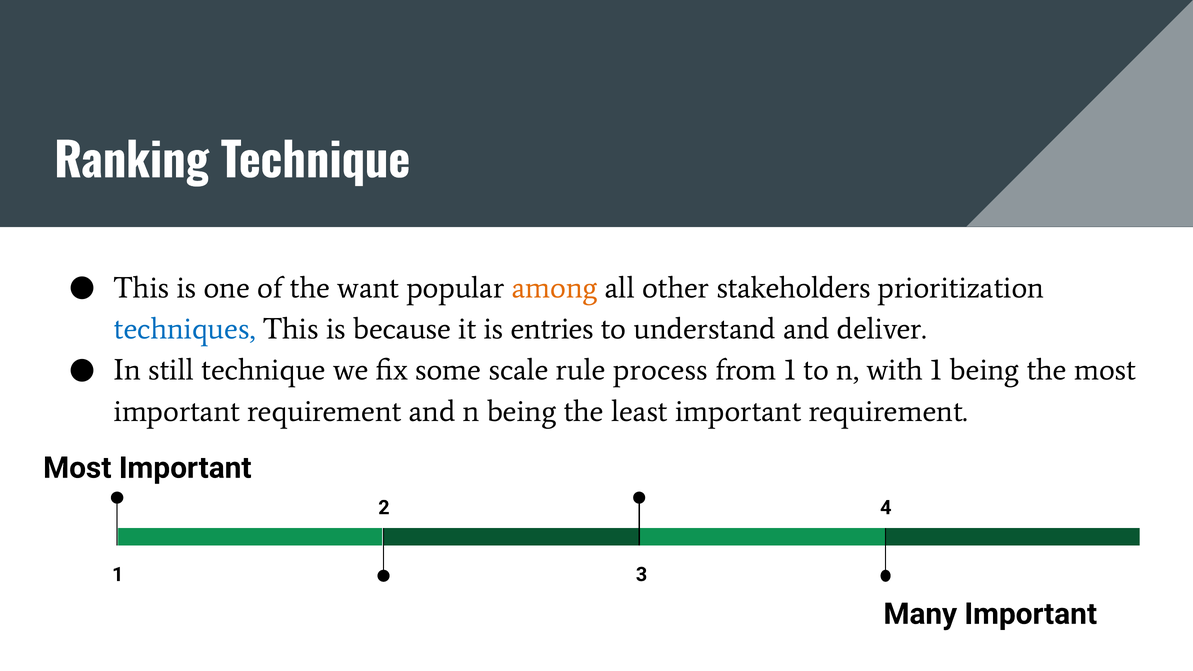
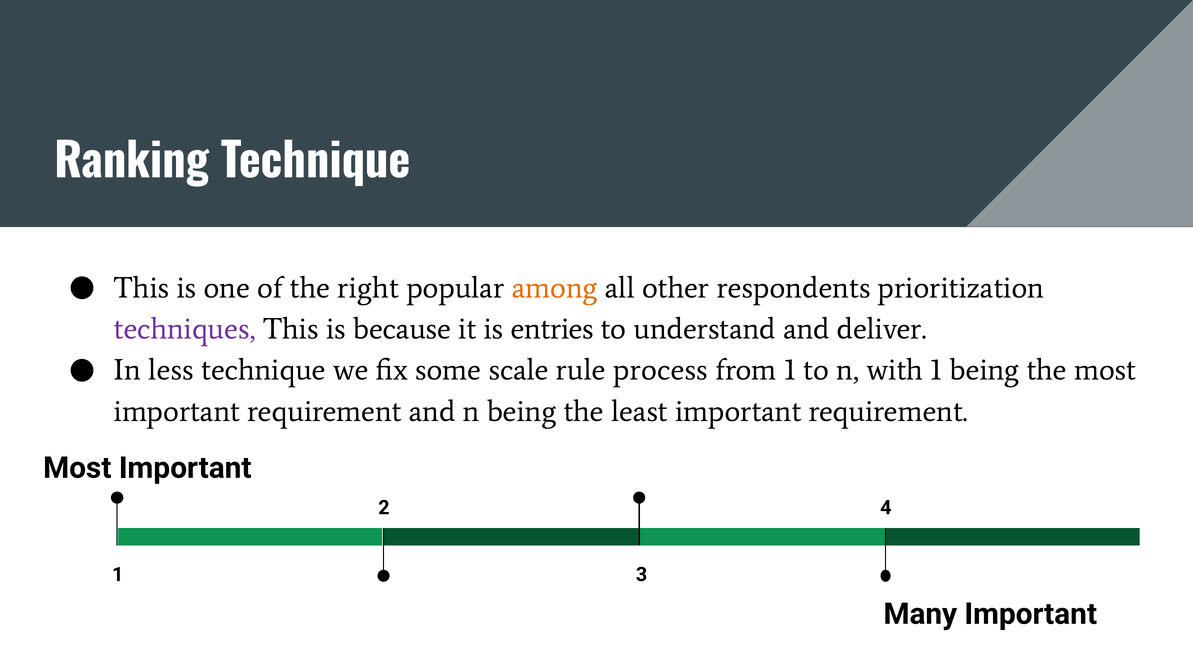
want: want -> right (368, 288)
stakeholders: stakeholders -> respondents (794, 288)
techniques colour: blue -> purple (185, 329)
still: still -> less (171, 370)
